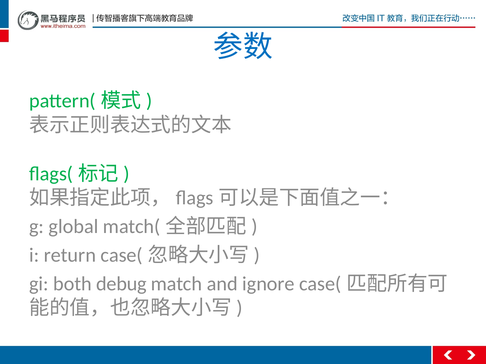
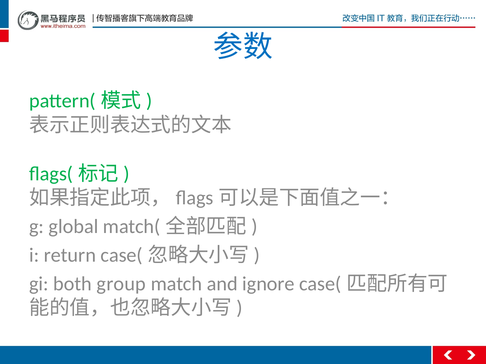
debug: debug -> group (121, 284)
